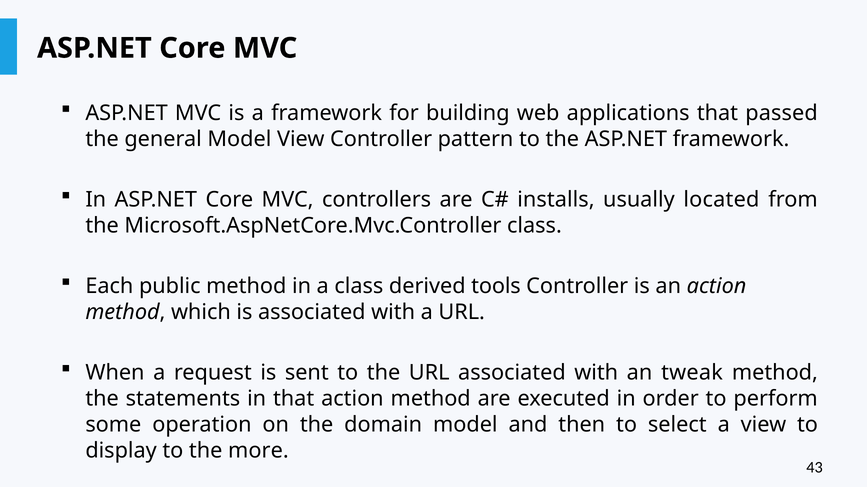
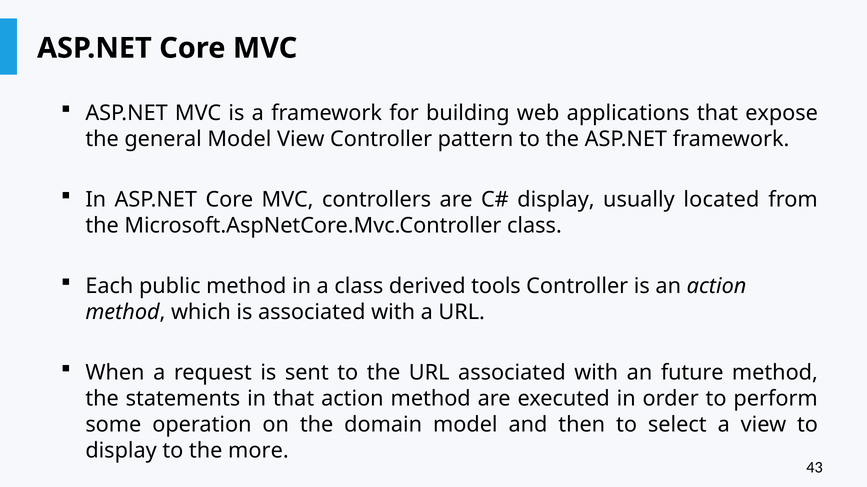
passed: passed -> expose (782, 113)
installs: installs -> display (556, 200)
tweak: tweak -> future (692, 373)
